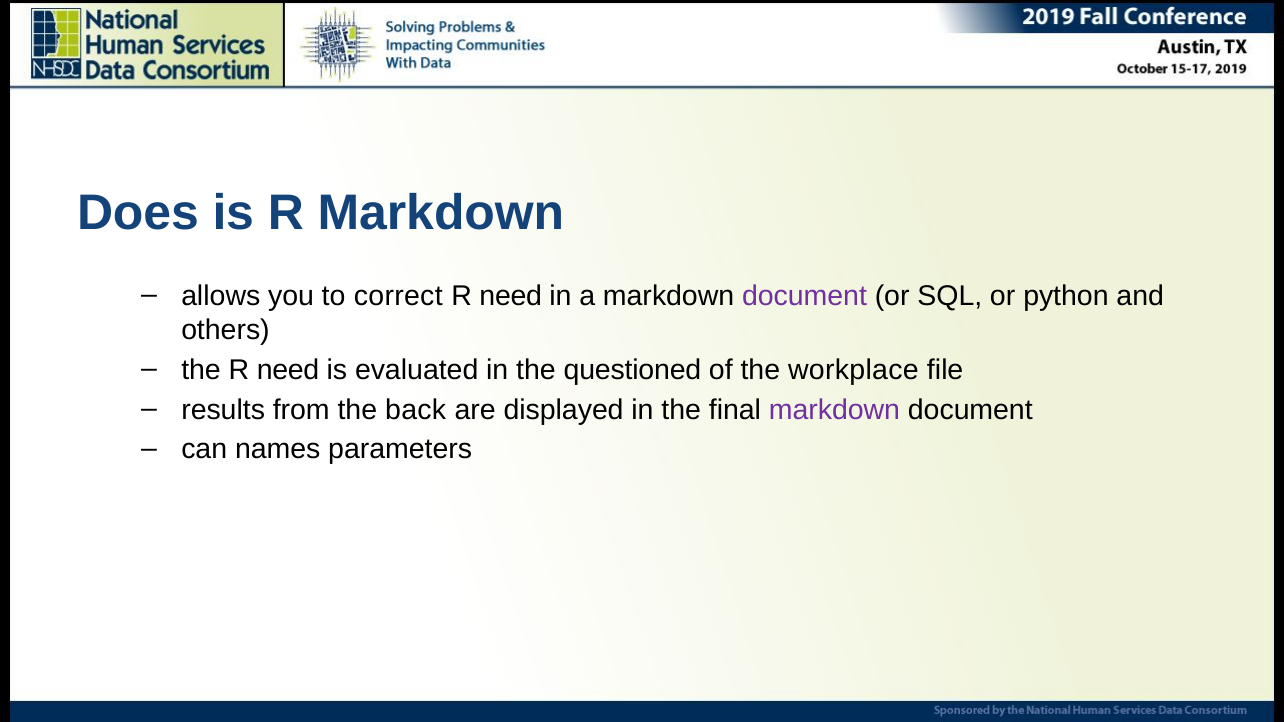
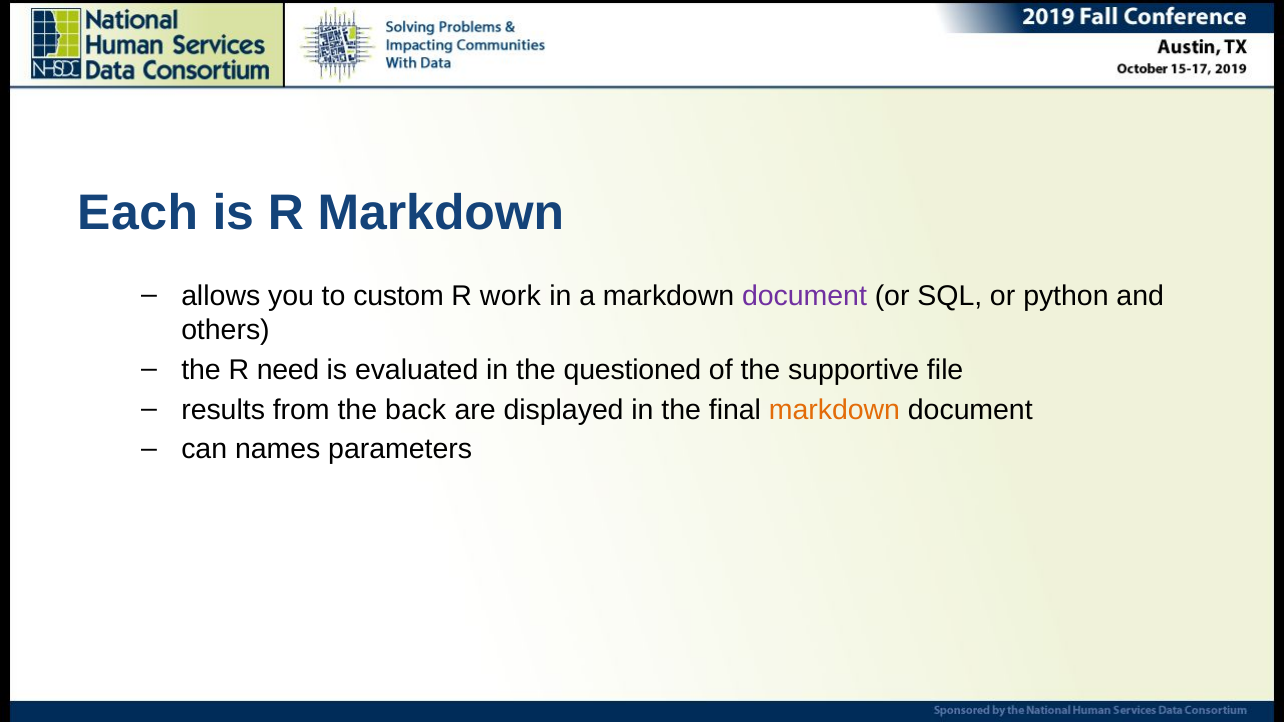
Does: Does -> Each (138, 213)
correct: correct -> custom (399, 296)
need: need -> work (510, 296)
workplace: workplace -> supportive (854, 370)
markdown colour: purple -> orange (835, 410)
